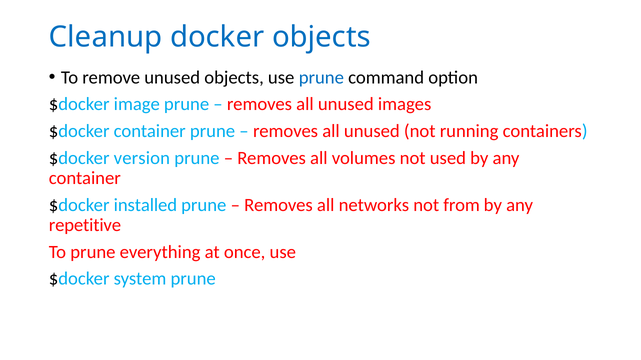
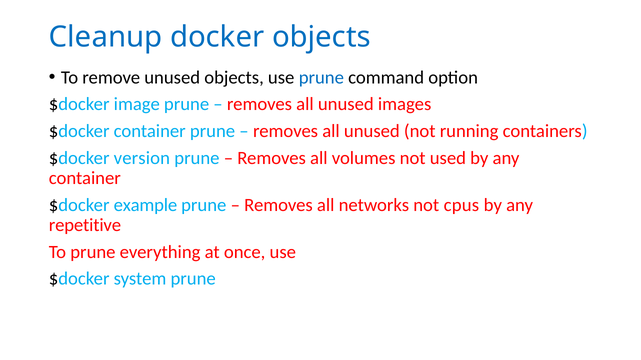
installed: installed -> example (145, 205)
from: from -> cpus (461, 205)
